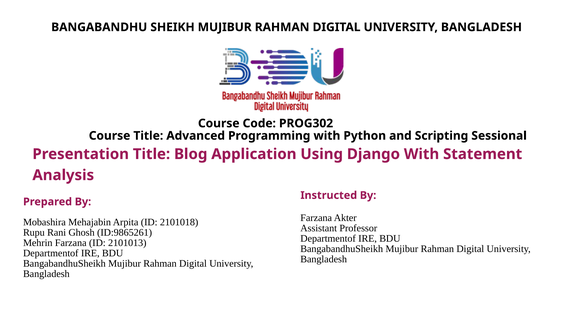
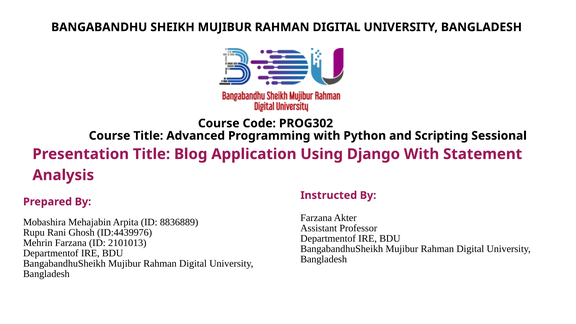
2101018: 2101018 -> 8836889 (179, 222)
ID:9865261: ID:9865261 -> ID:4439976 (125, 233)
